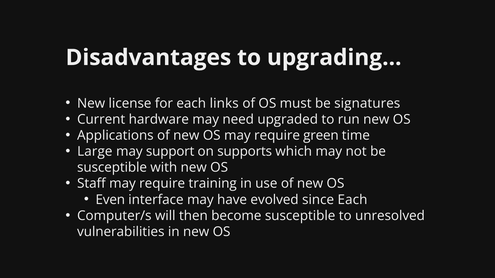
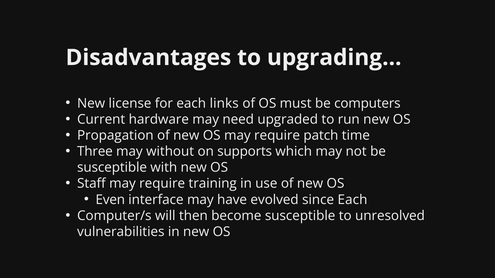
signatures: signatures -> computers (367, 103)
Applications: Applications -> Propagation (115, 136)
green: green -> patch (321, 136)
Large: Large -> Three (95, 152)
support: support -> without (170, 152)
